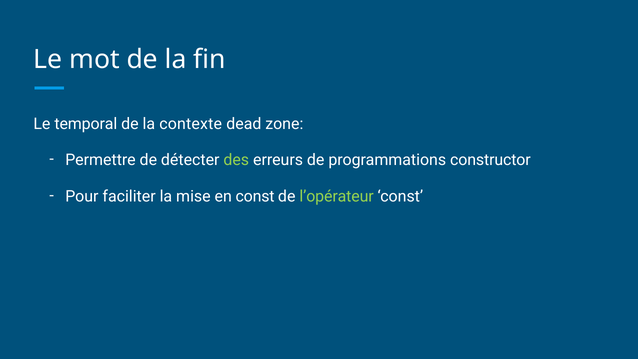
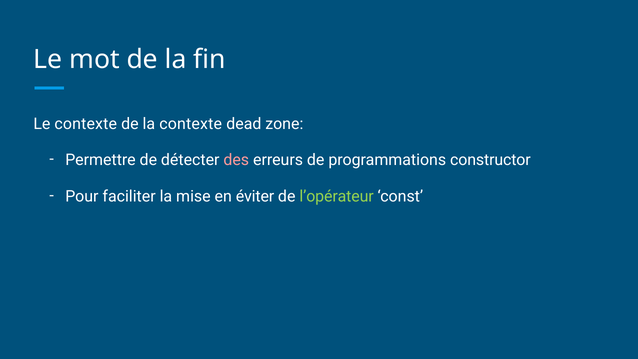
Le temporal: temporal -> contexte (86, 124)
des colour: light green -> pink (236, 160)
en const: const -> éviter (255, 196)
